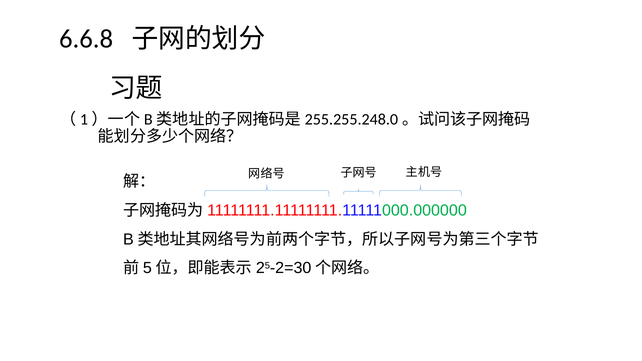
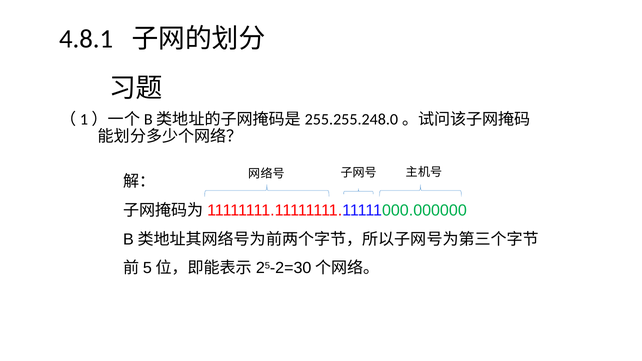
6.6.8: 6.6.8 -> 4.8.1 (86, 39)
